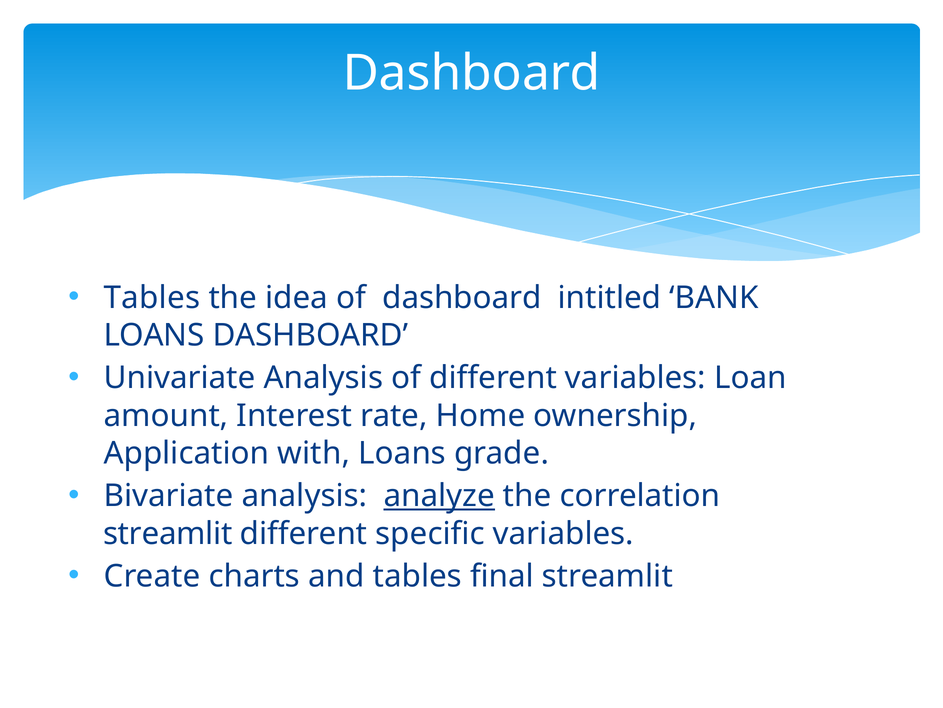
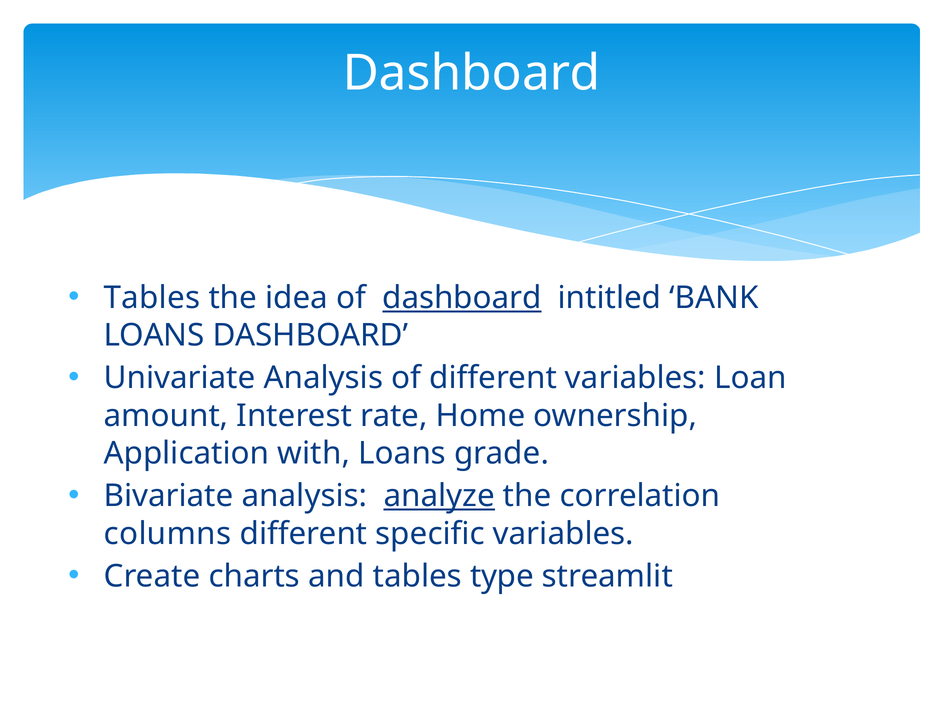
dashboard underline: none -> present (462, 297)
streamlit: streamlit -> columns (168, 533)
final: final -> type (502, 576)
